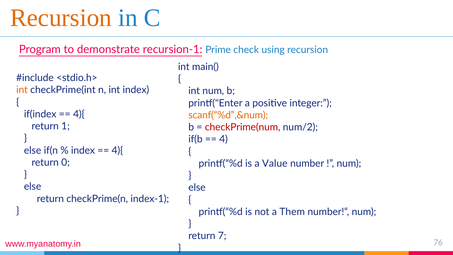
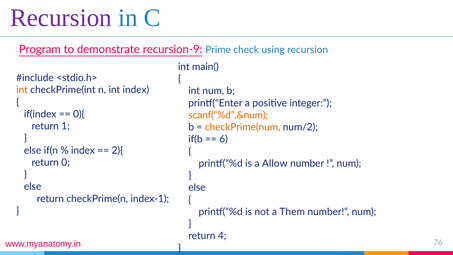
Recursion colour: orange -> purple (61, 18)
recursion-1: recursion-1 -> recursion-9 (173, 49)
4){: 4){ -> 0){ (79, 114)
checkPrime(num colour: red -> orange (243, 127)
4: 4 -> 6 (224, 139)
4){: 4){ -> 2){ (117, 150)
Value: Value -> Allow (275, 163)
7: 7 -> 4 (222, 236)
